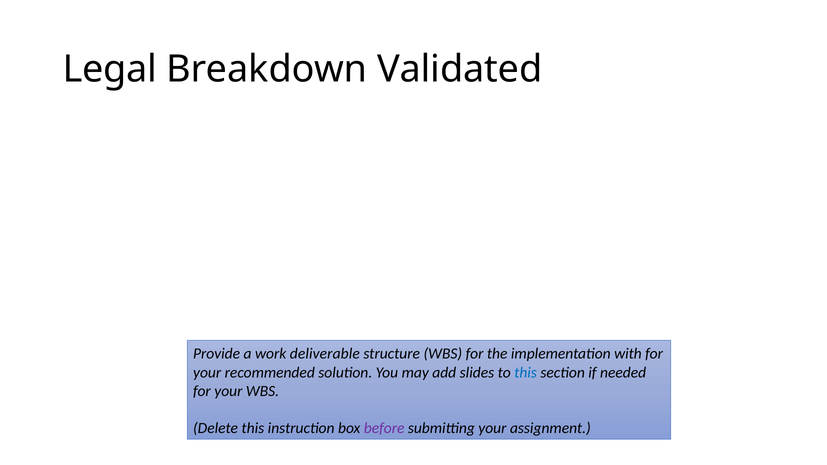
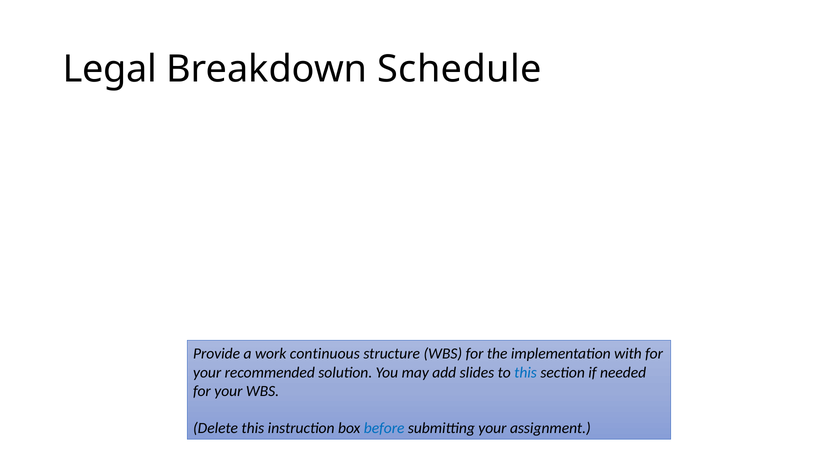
Validated: Validated -> Schedule (459, 69)
deliverable: deliverable -> continuous (325, 354)
before colour: purple -> blue (384, 428)
